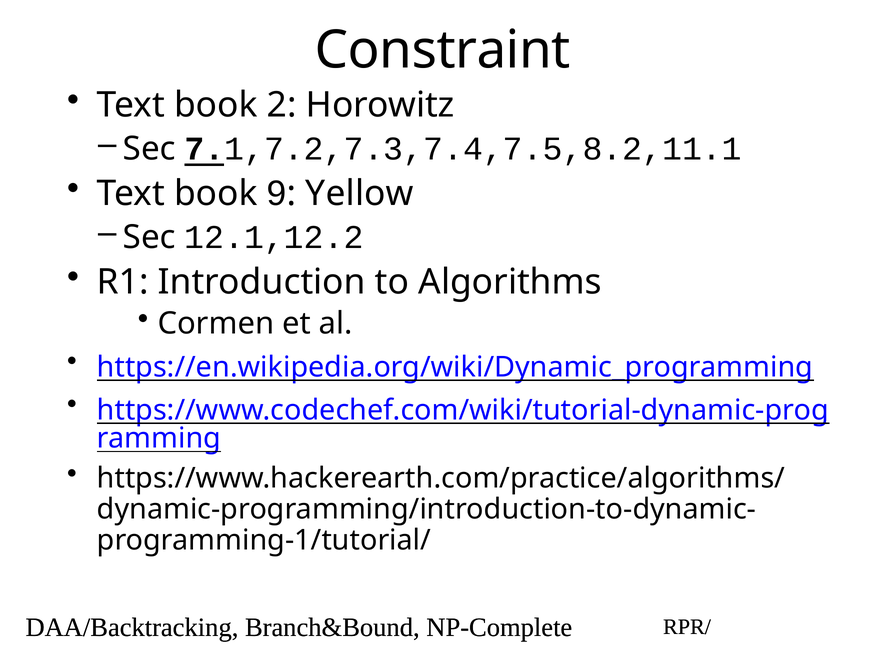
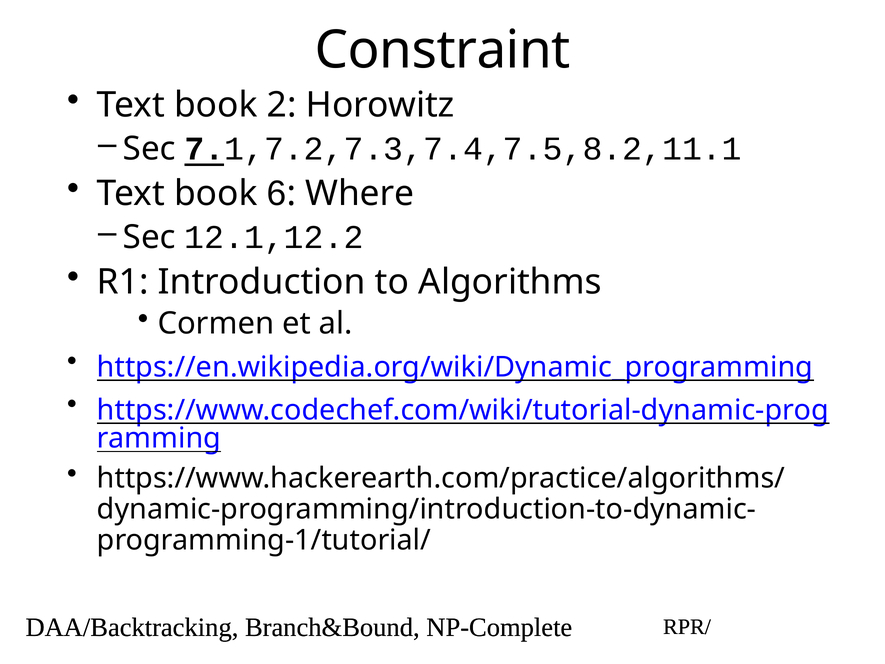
9: 9 -> 6 (277, 194)
Yellow: Yellow -> Where (360, 194)
